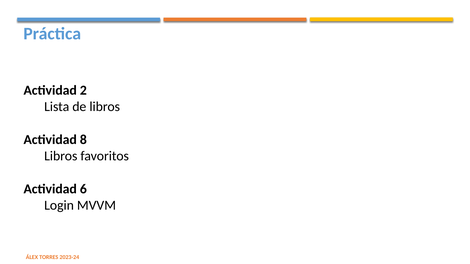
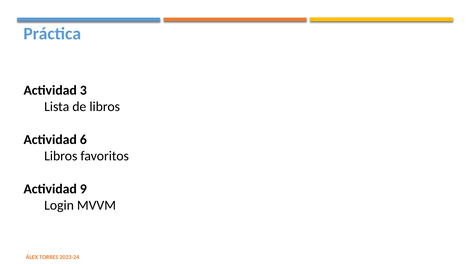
2: 2 -> 3 (83, 90)
8: 8 -> 6 (83, 140)
6: 6 -> 9 (83, 189)
